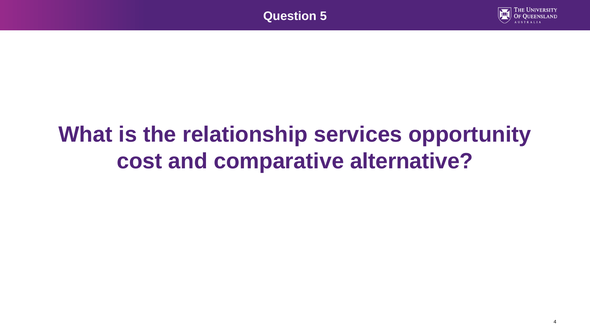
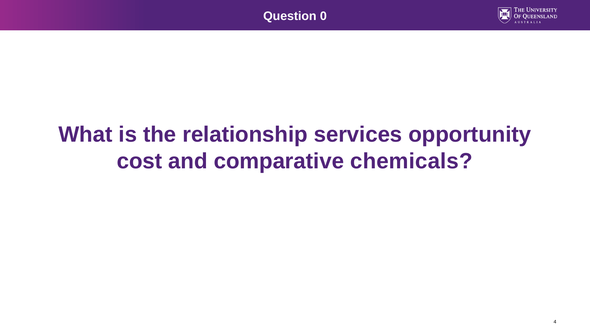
5: 5 -> 0 (323, 16)
alternative: alternative -> chemicals (411, 161)
